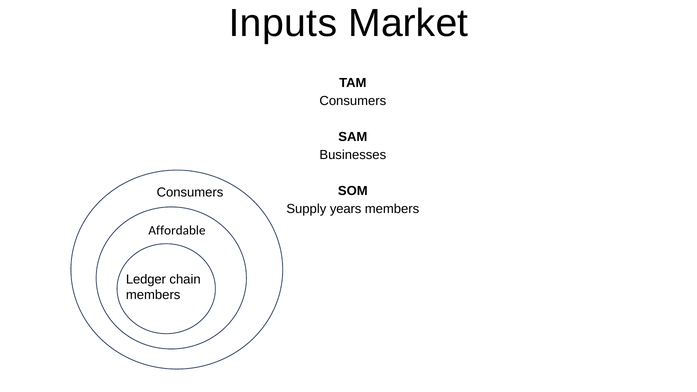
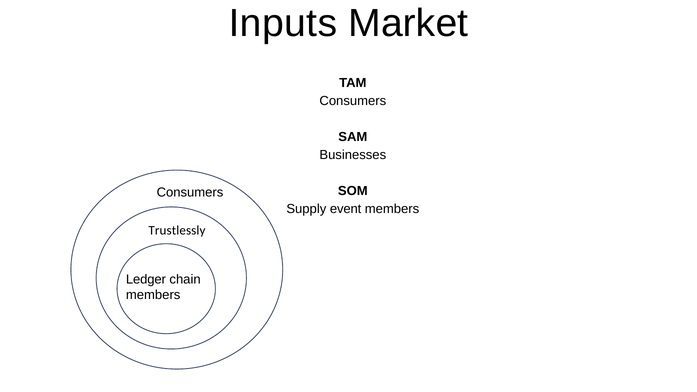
years: years -> event (346, 209)
Affordable: Affordable -> Trustlessly (177, 230)
